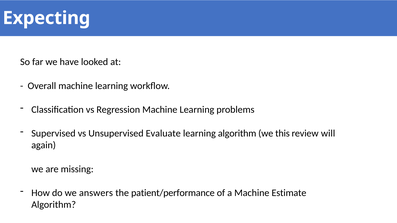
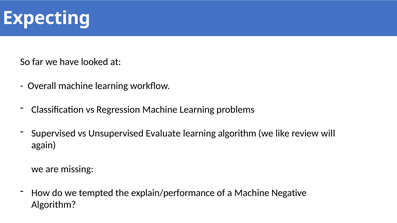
this: this -> like (282, 133)
answers: answers -> tempted (96, 193)
patient/performance: patient/performance -> explain/performance (173, 193)
Estimate: Estimate -> Negative (289, 193)
